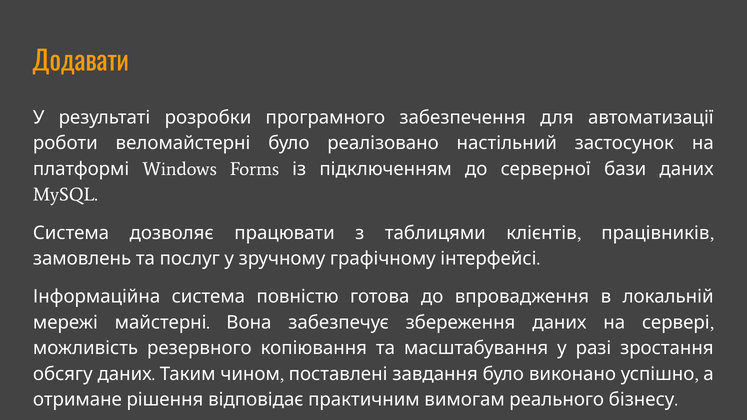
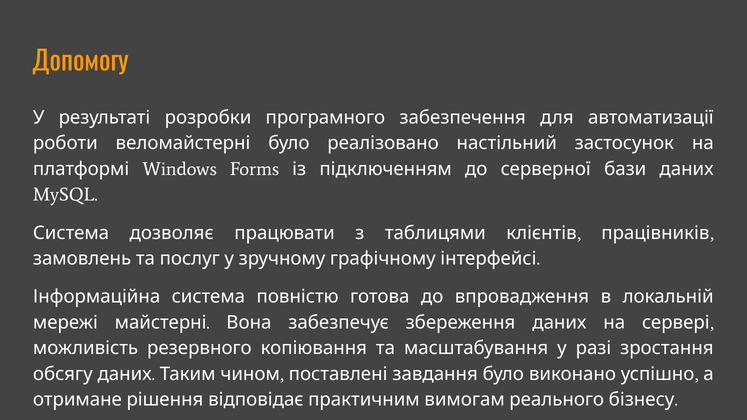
Додавати: Додавати -> Допомогу (81, 62)
